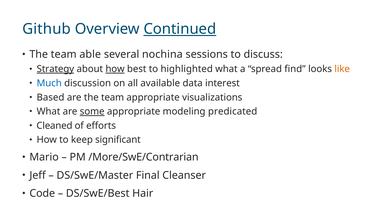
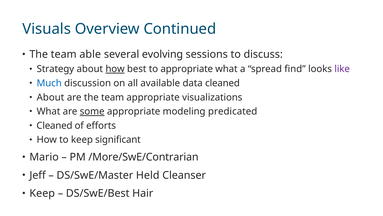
Github: Github -> Visuals (47, 29)
Continued underline: present -> none (180, 29)
nochina: nochina -> evolving (162, 54)
Strategy underline: present -> none (55, 69)
to highlighted: highlighted -> appropriate (187, 69)
like colour: orange -> purple (342, 69)
data interest: interest -> cleaned (222, 83)
Based: Based -> About (50, 97)
Final: Final -> Held (148, 175)
Code: Code -> Keep (42, 193)
